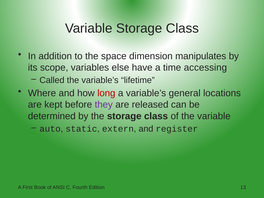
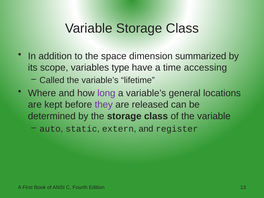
manipulates: manipulates -> summarized (201, 56)
else: else -> type (120, 68)
long colour: red -> purple (106, 93)
